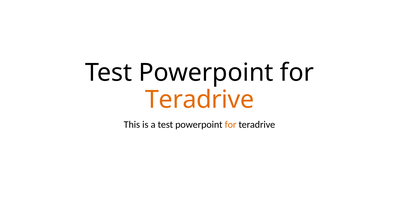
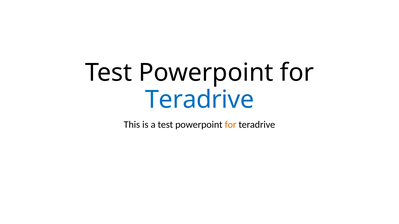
Teradrive colour: orange -> blue (200, 100)
